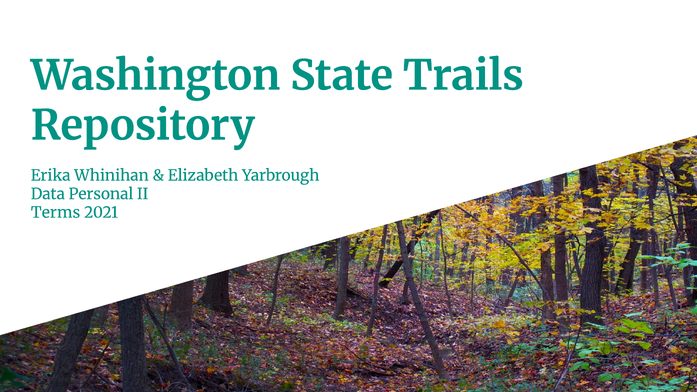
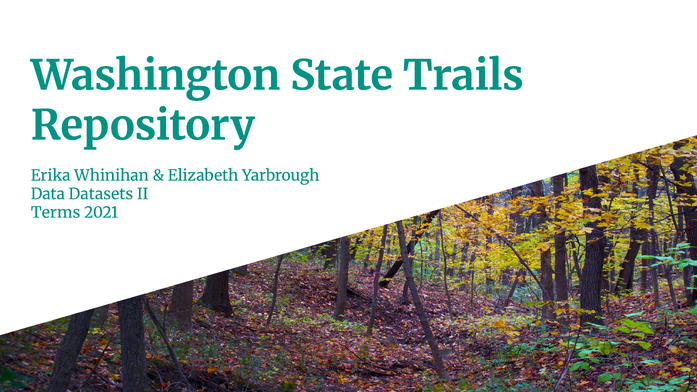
Personal: Personal -> Datasets (101, 194)
